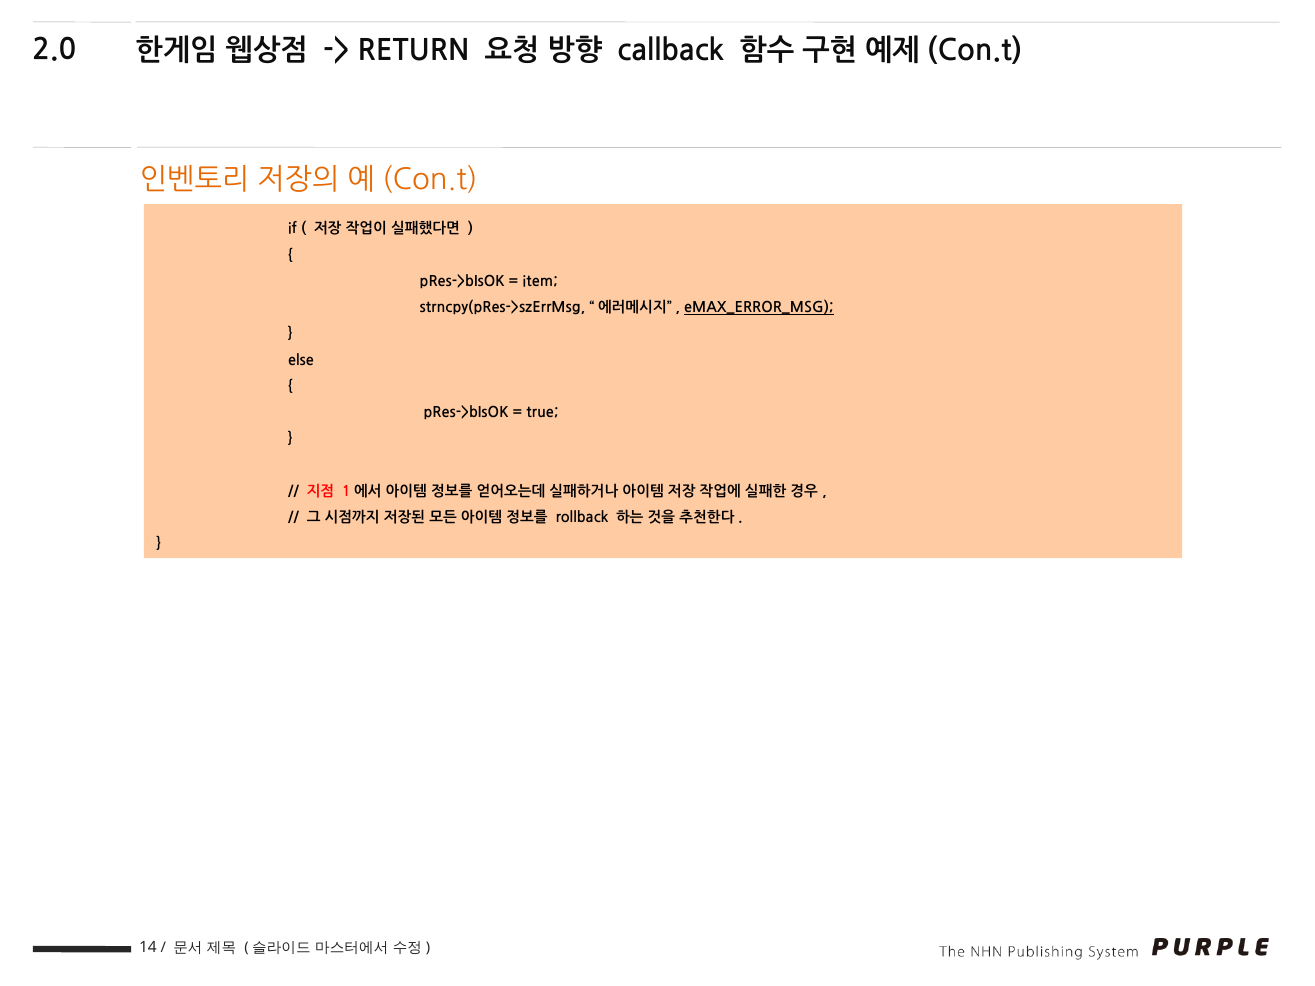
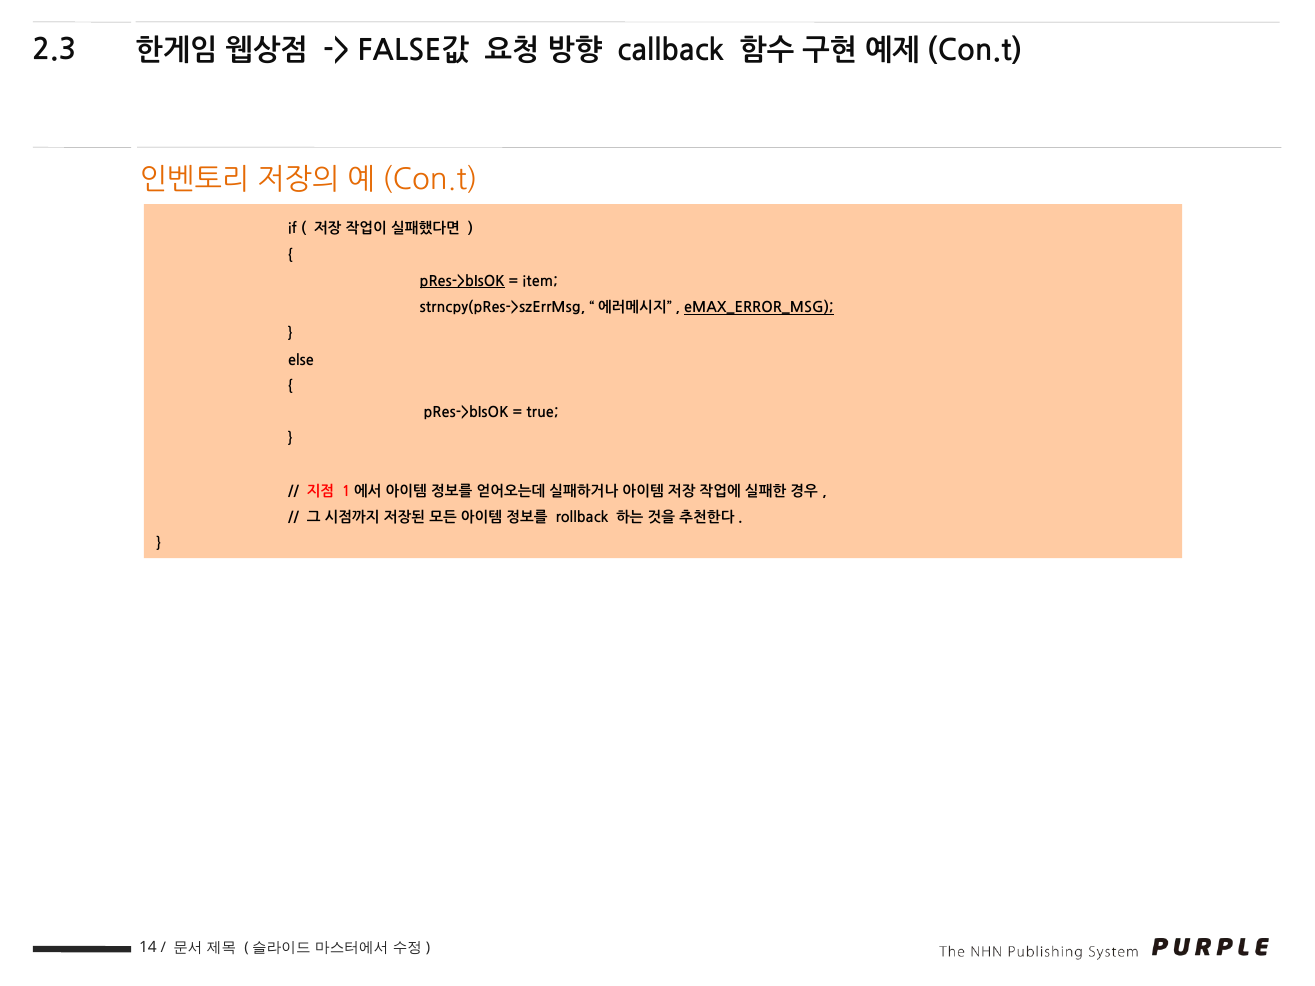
2.0: 2.0 -> 2.3 (54, 50)
RETURN: RETURN -> FALSE값 (413, 51)
pRes->bIsOK underline: none -> present (462, 282)
